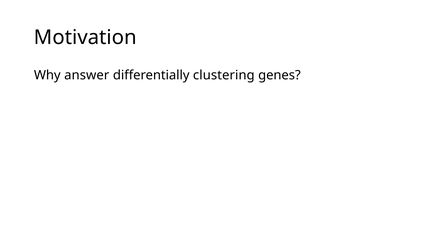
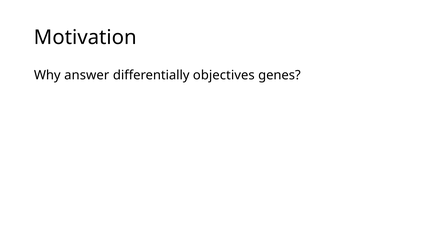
clustering: clustering -> objectives (224, 75)
